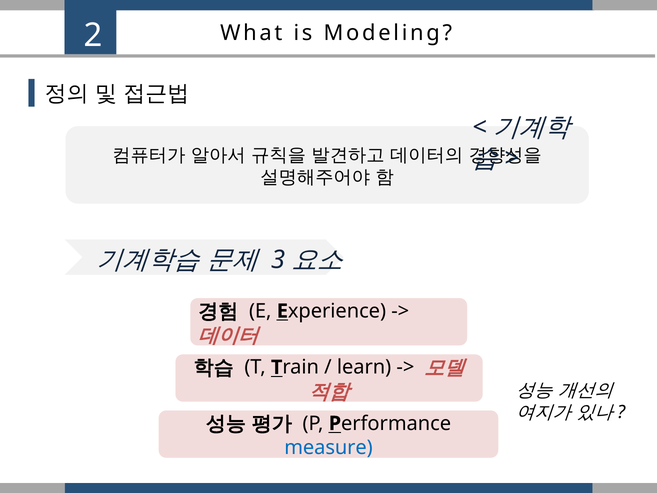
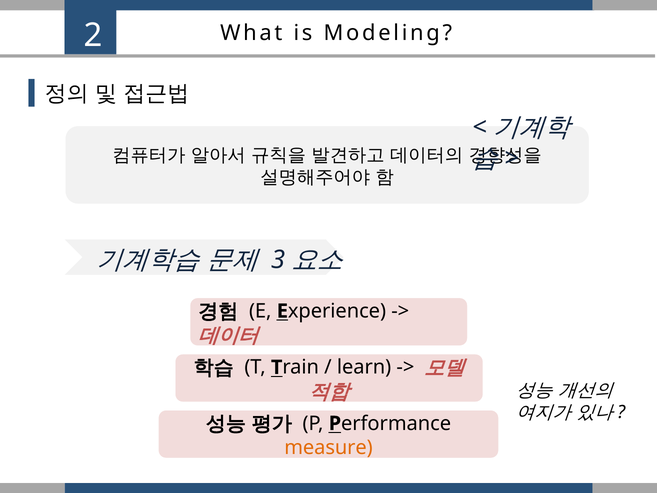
measure colour: blue -> orange (328, 447)
